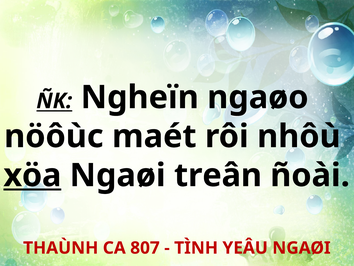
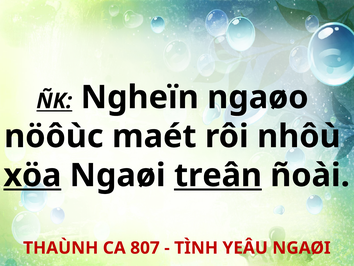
treân underline: none -> present (218, 175)
